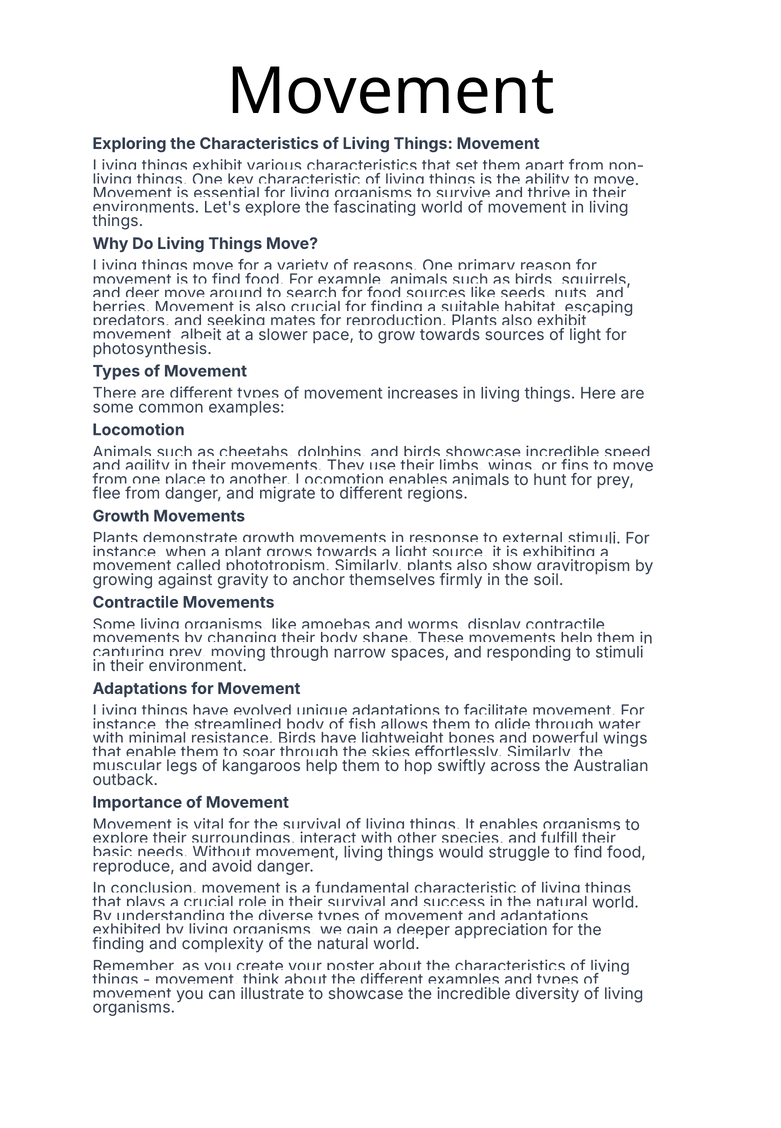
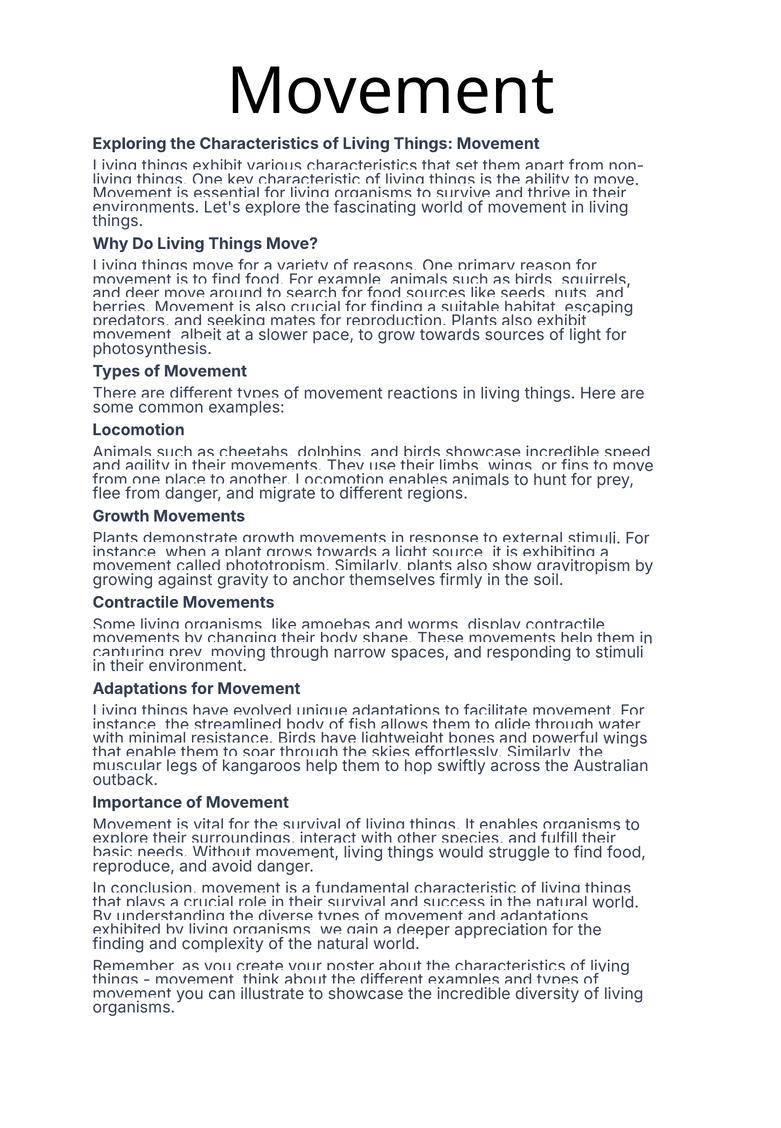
increases: increases -> reactions (423, 394)
